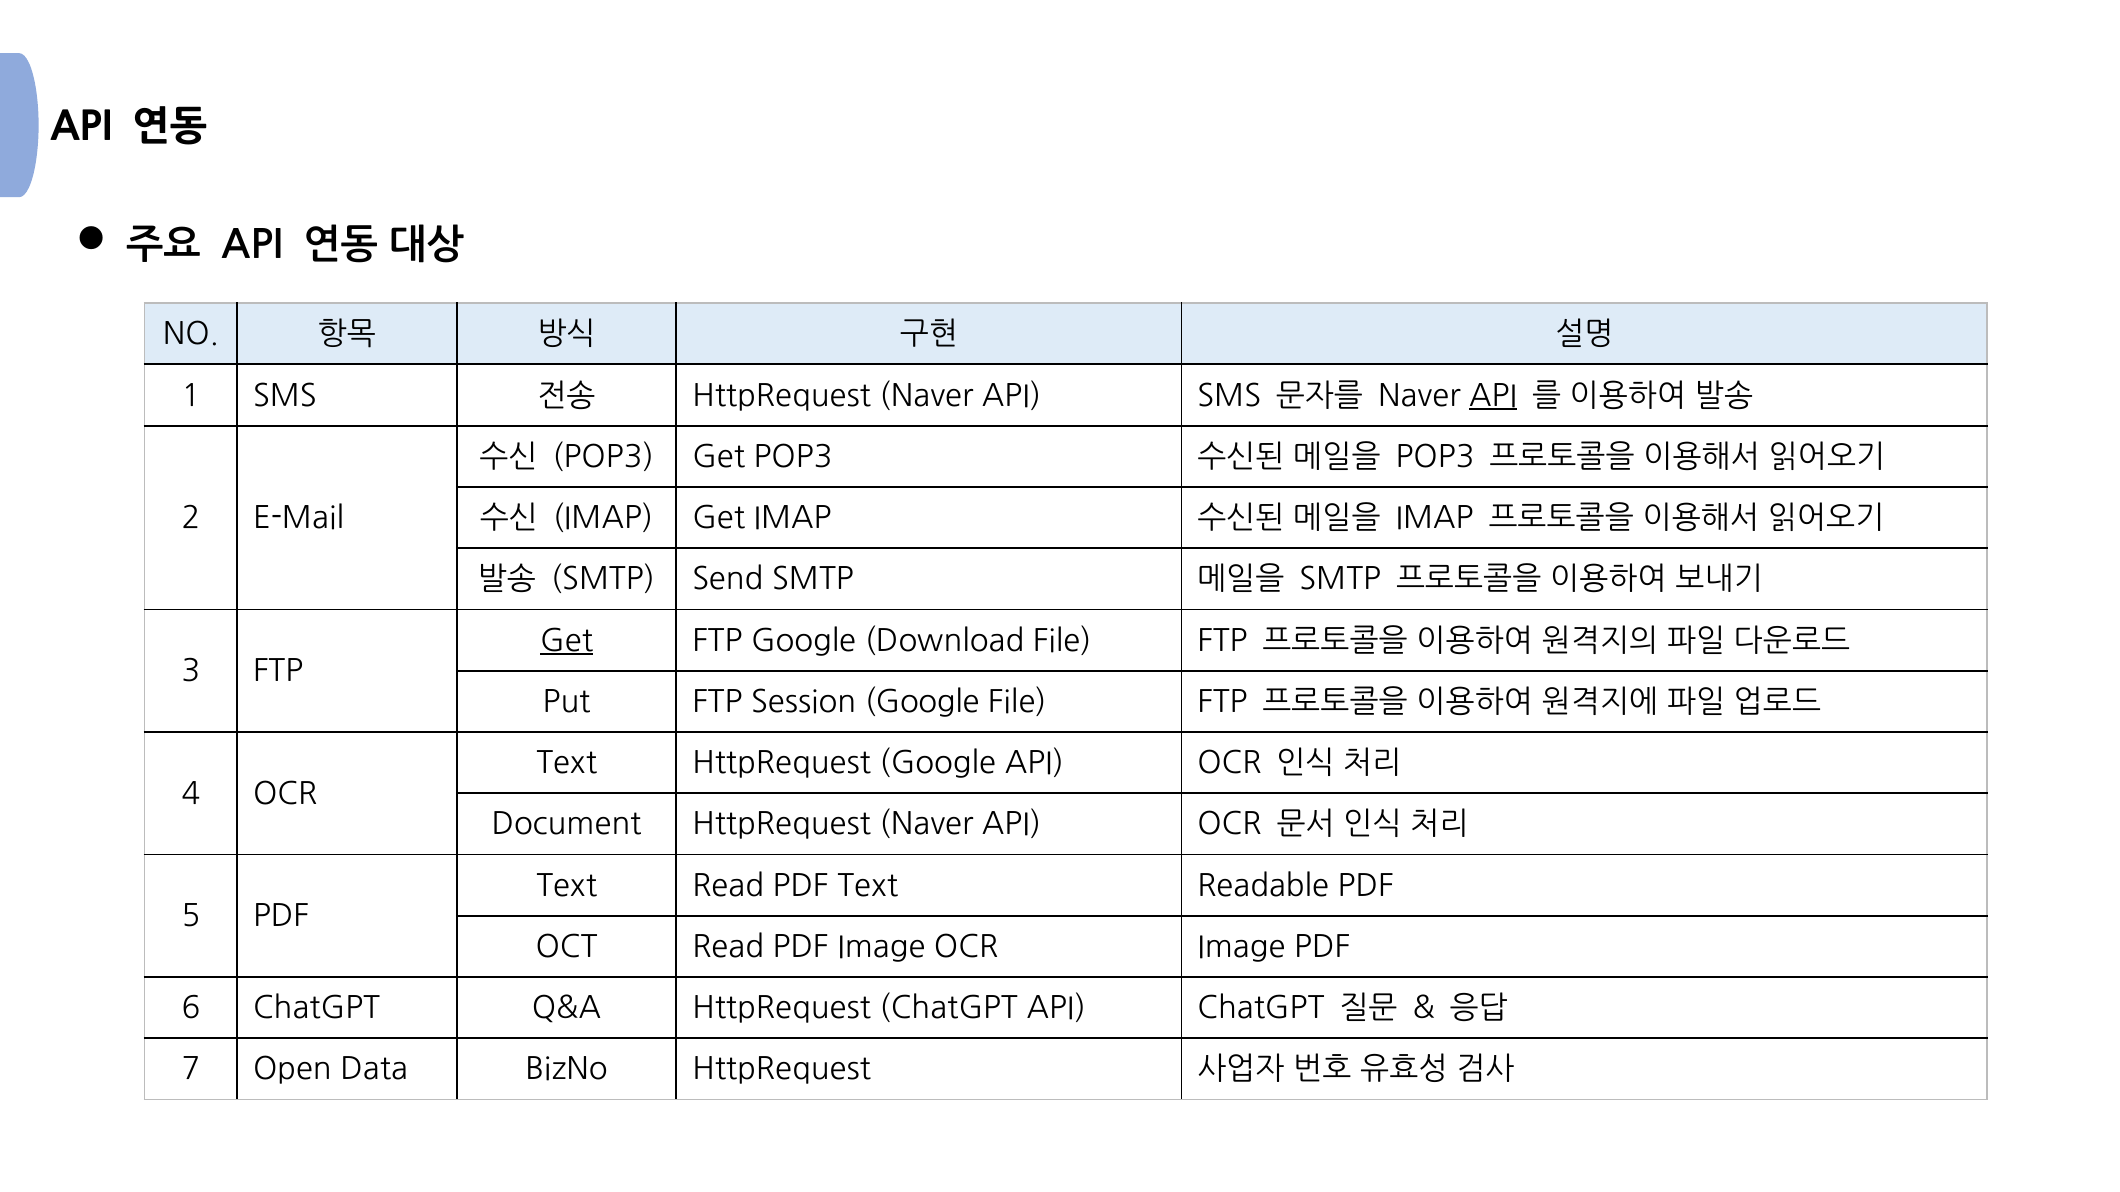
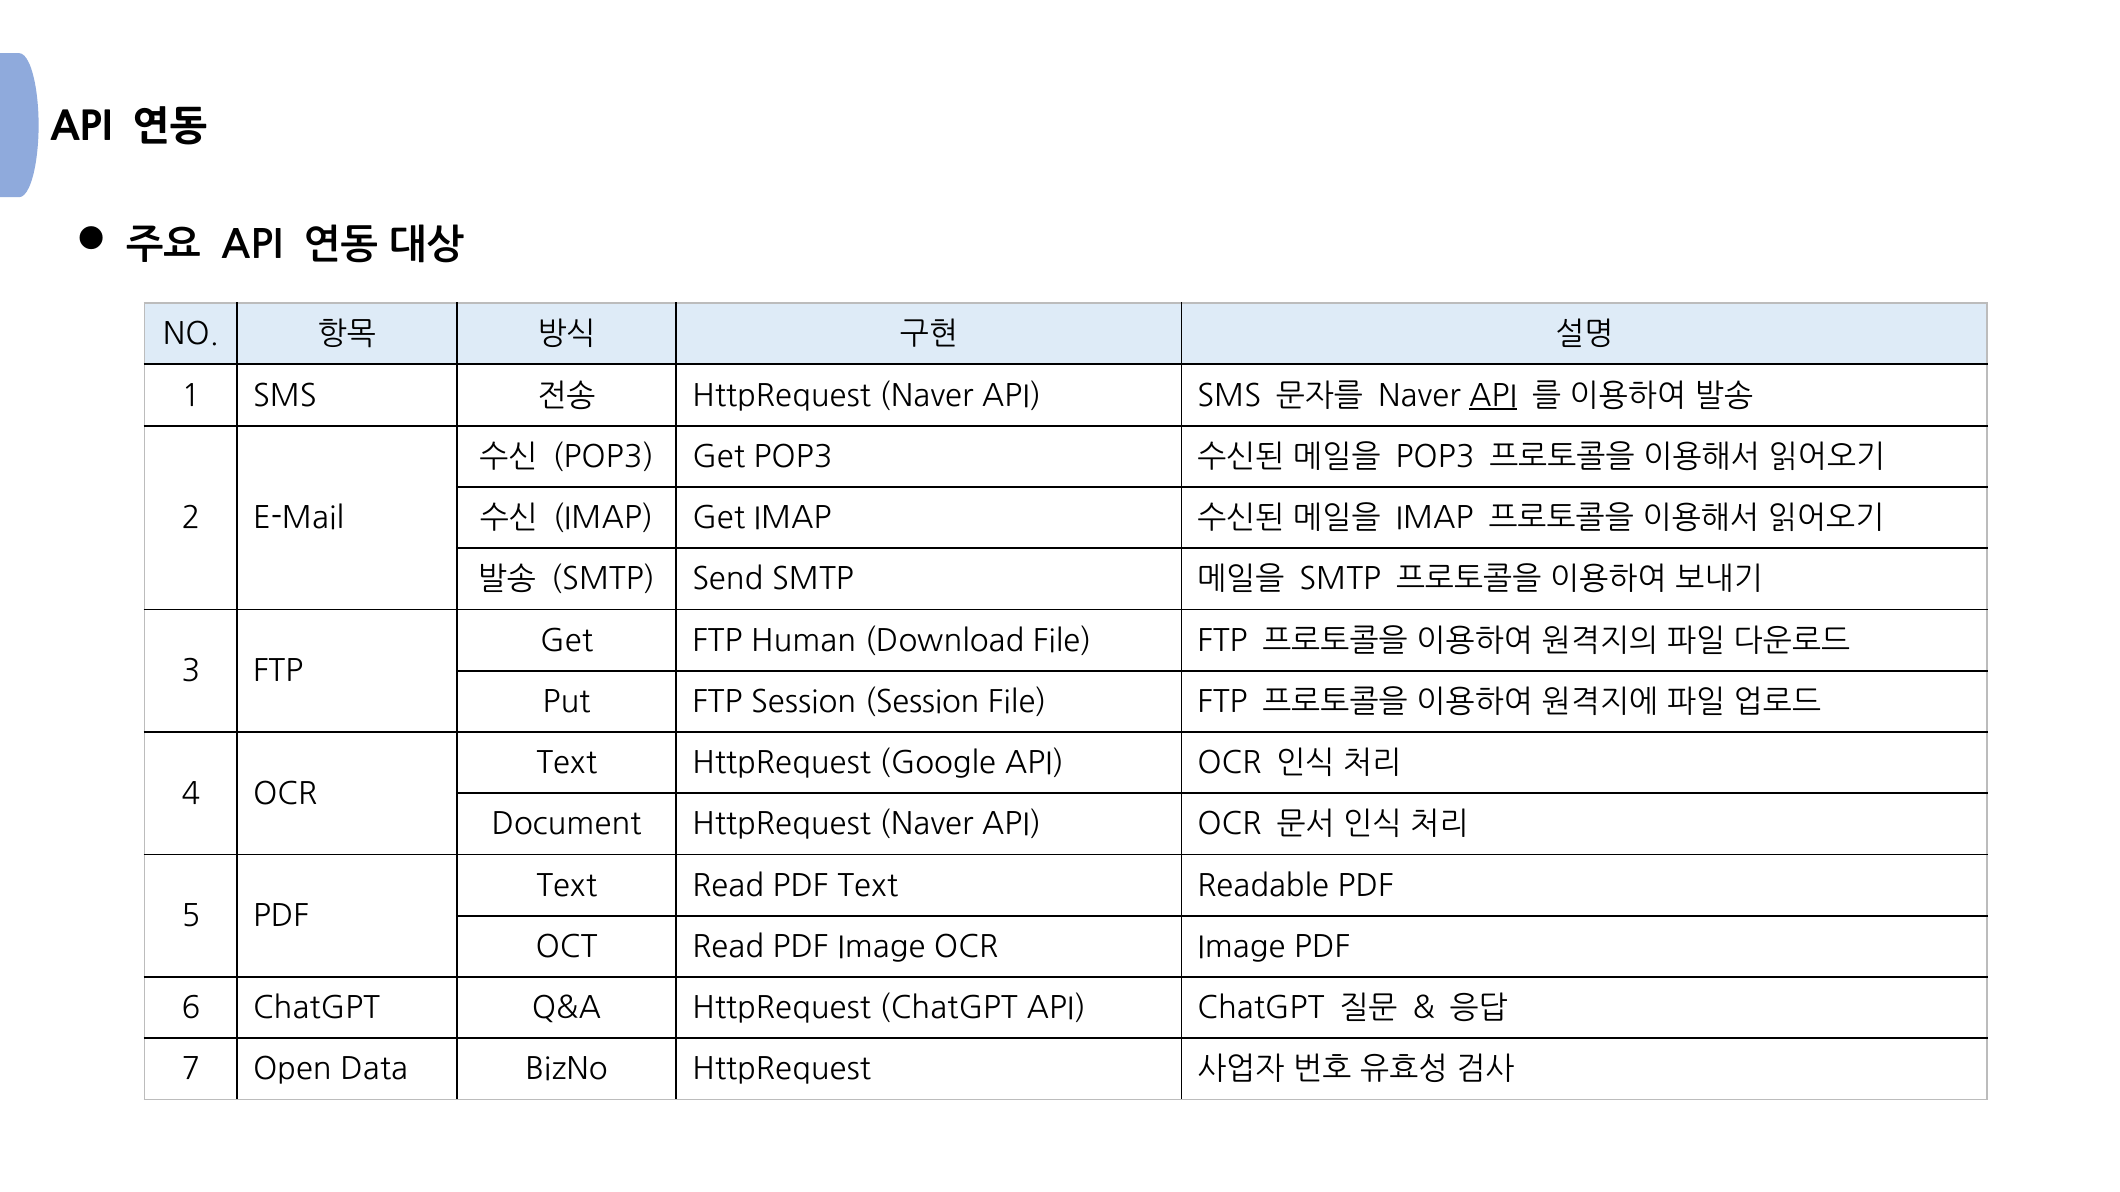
Get underline: present -> none (567, 641)
FTP Google: Google -> Human (804, 641)
Session Google: Google -> Session (922, 702)
